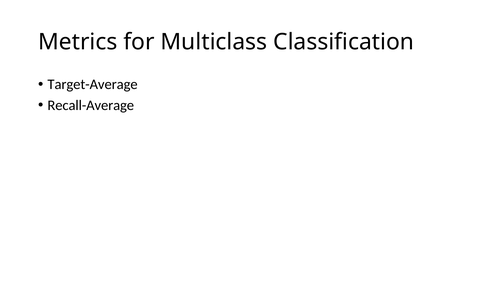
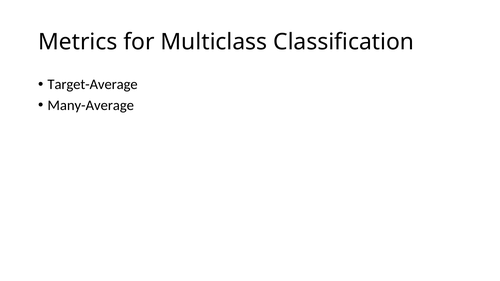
Recall-Average: Recall-Average -> Many-Average (91, 105)
